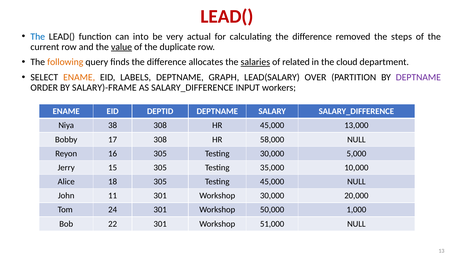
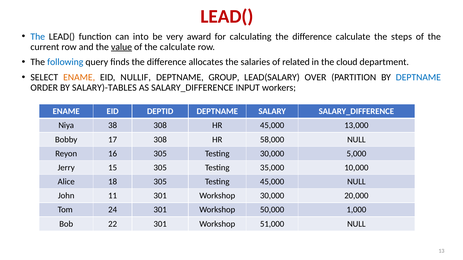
actual: actual -> award (199, 37)
difference removed: removed -> calculate (353, 37)
the duplicate: duplicate -> calculate (178, 47)
following colour: orange -> blue (65, 62)
salaries underline: present -> none (255, 62)
LABELS: LABELS -> NULLIF (136, 77)
GRAPH: GRAPH -> GROUP (224, 77)
DEPTNAME colour: purple -> blue (418, 77)
SALARY)-FRAME: SALARY)-FRAME -> SALARY)-TABLES (104, 88)
